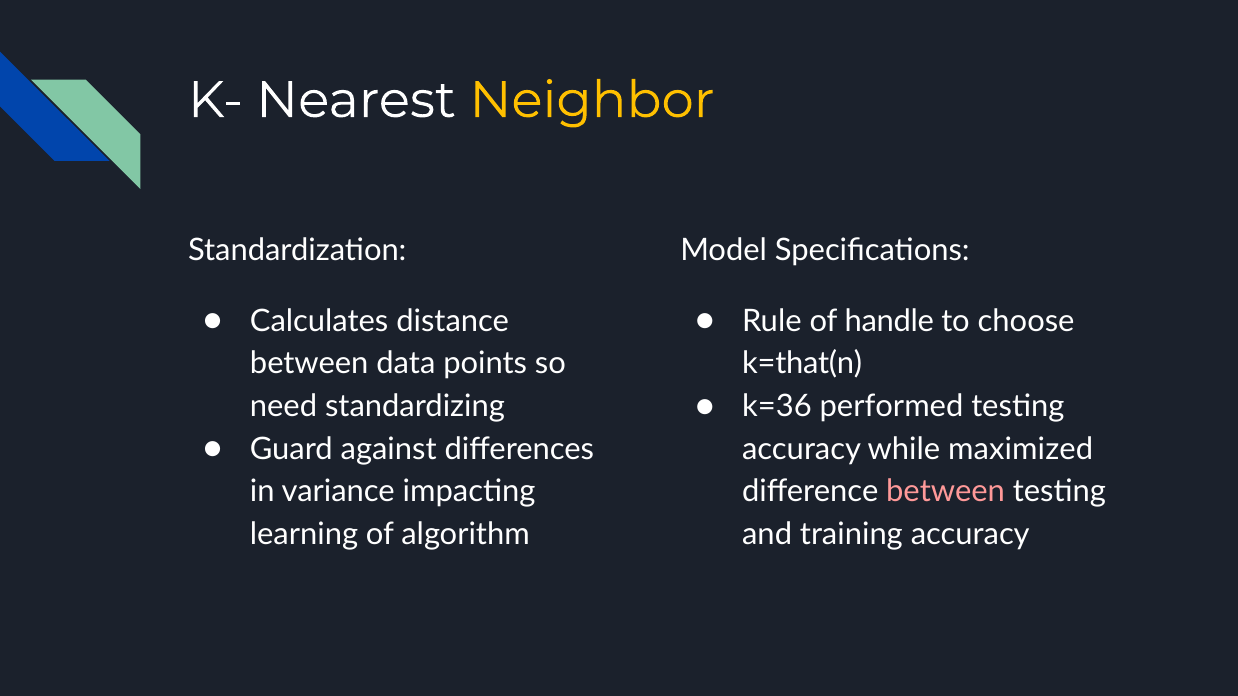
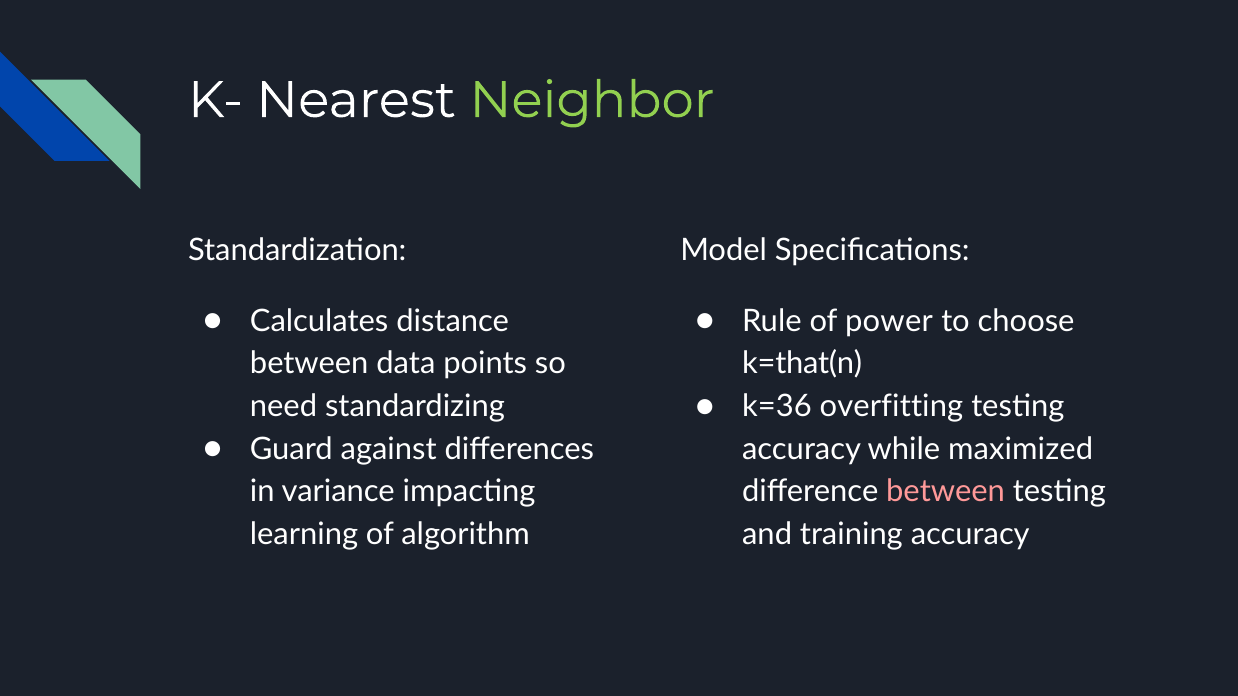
Neighbor colour: yellow -> light green (592, 100)
handle: handle -> power (889, 321)
performed: performed -> overfitting (891, 406)
